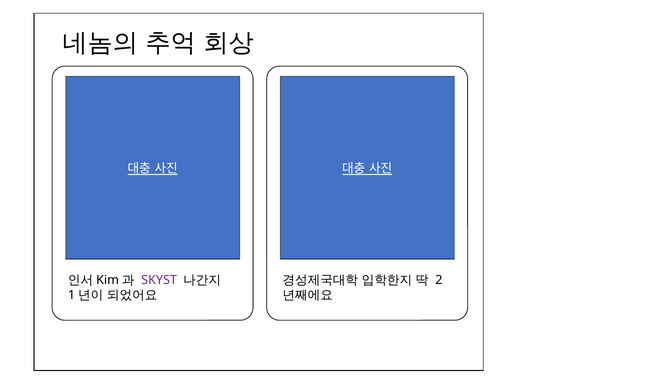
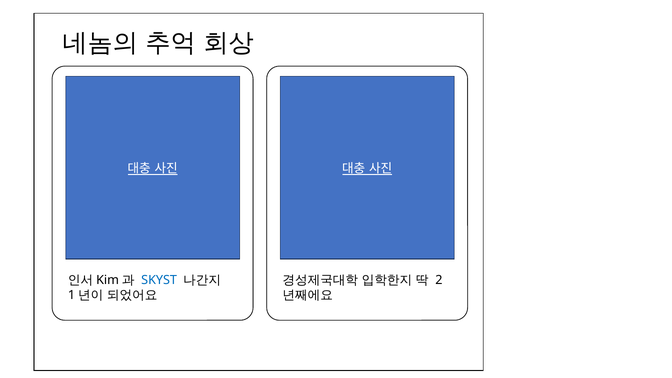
SKYST colour: purple -> blue (159, 280)
